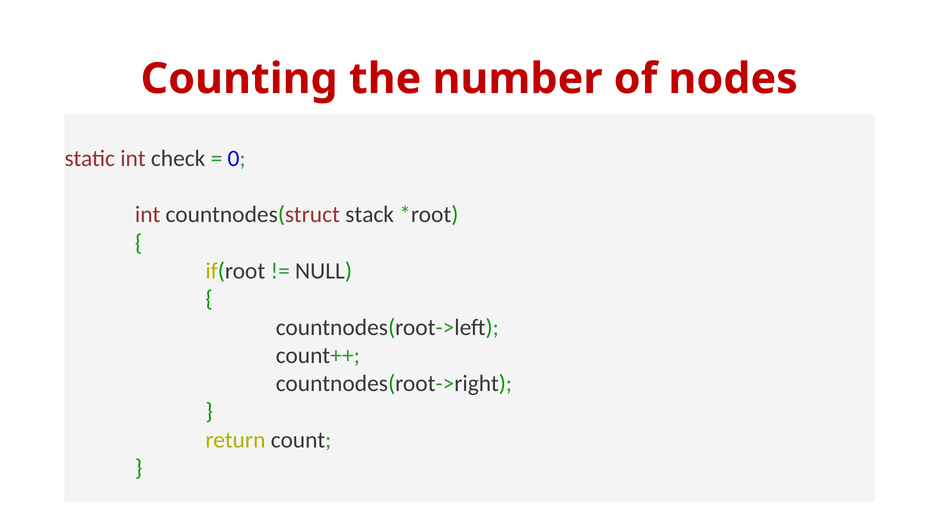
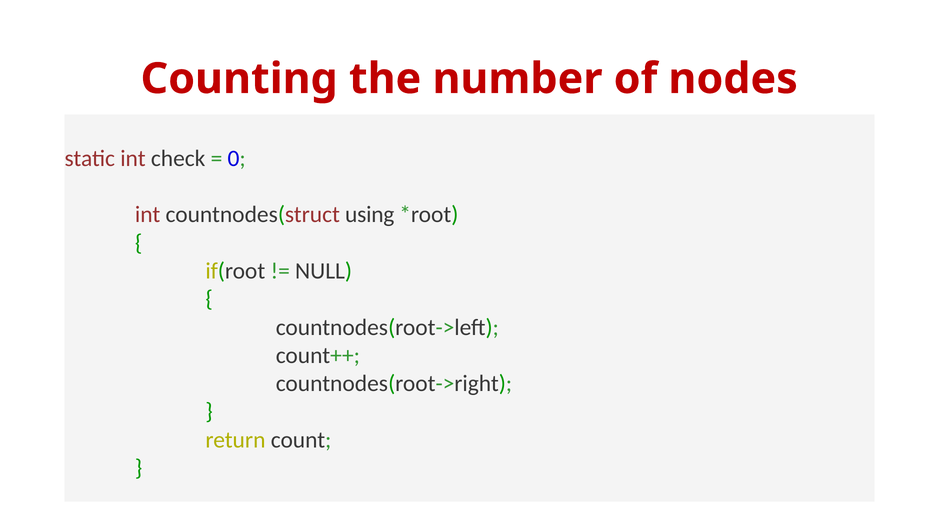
stack: stack -> using (370, 215)
